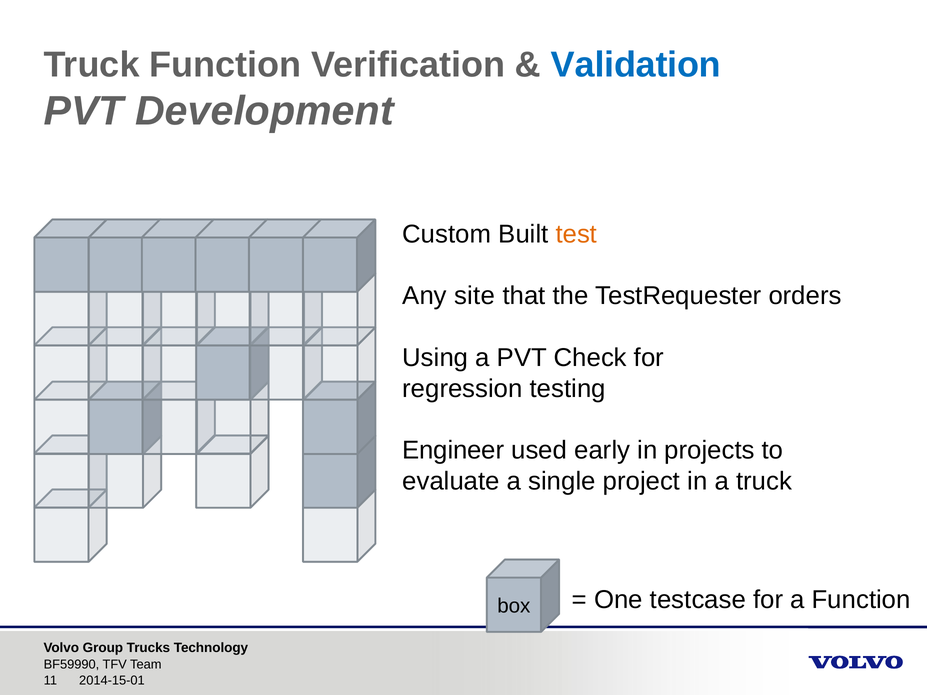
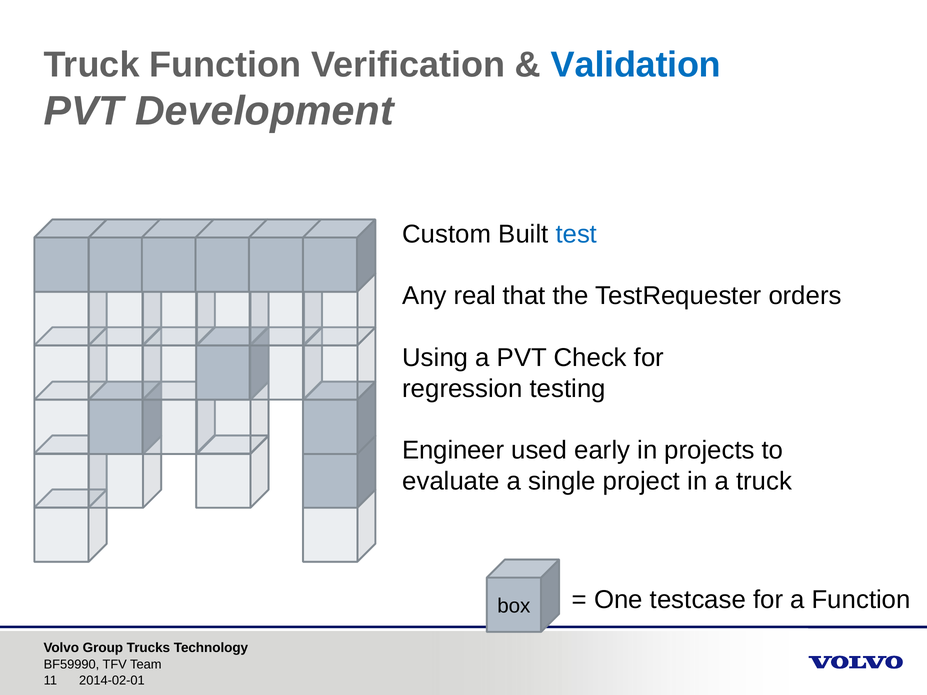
test colour: orange -> blue (576, 234)
site: site -> real (475, 296)
2014-15-01: 2014-15-01 -> 2014-02-01 (112, 681)
